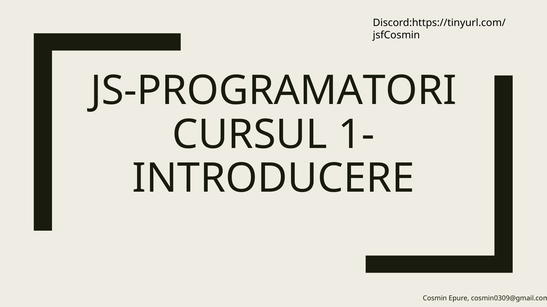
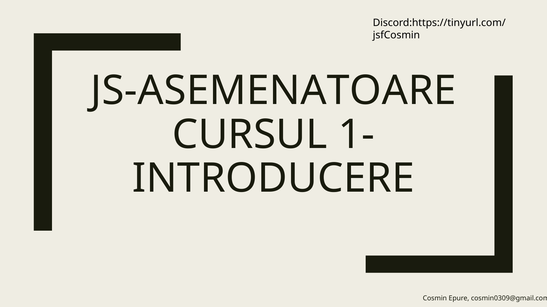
JS-PROGRAMATORI: JS-PROGRAMATORI -> JS-ASEMENATOARE (273, 91)
